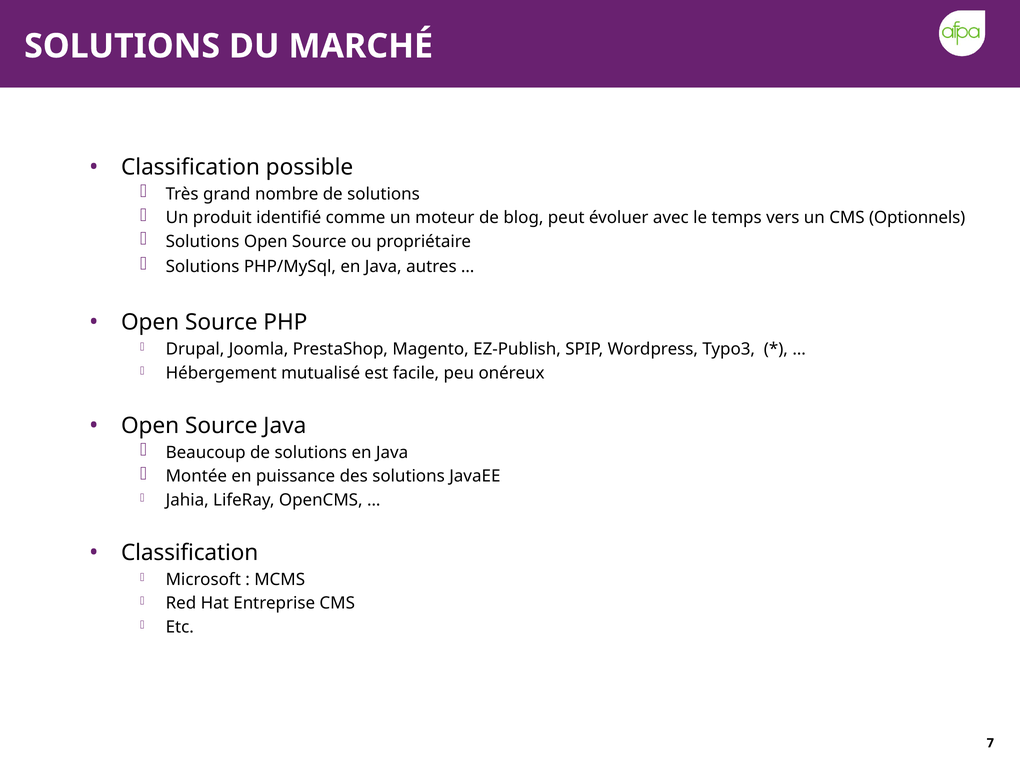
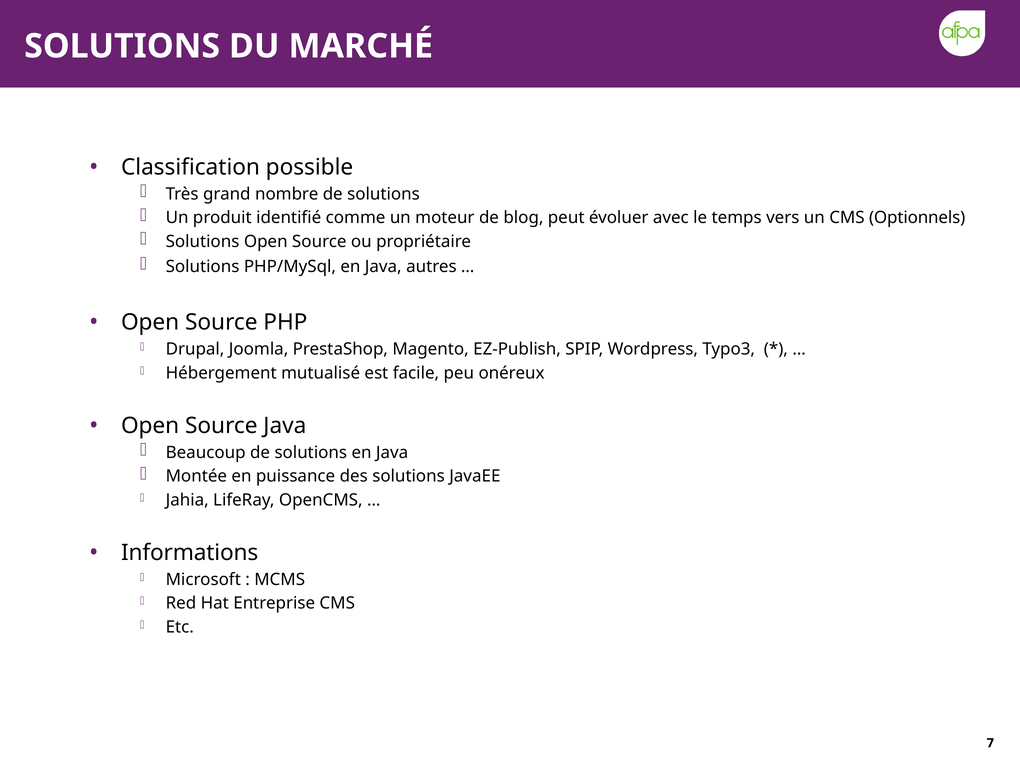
Classification: Classification -> Informations (190, 553)
